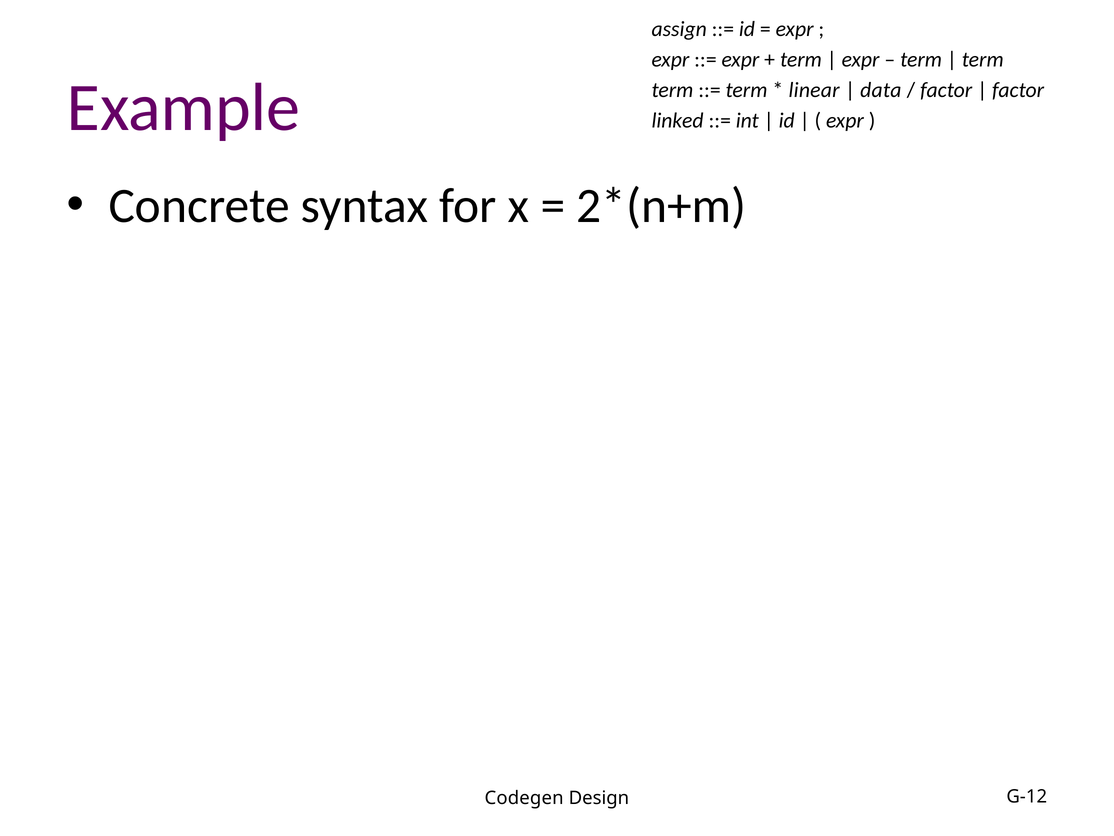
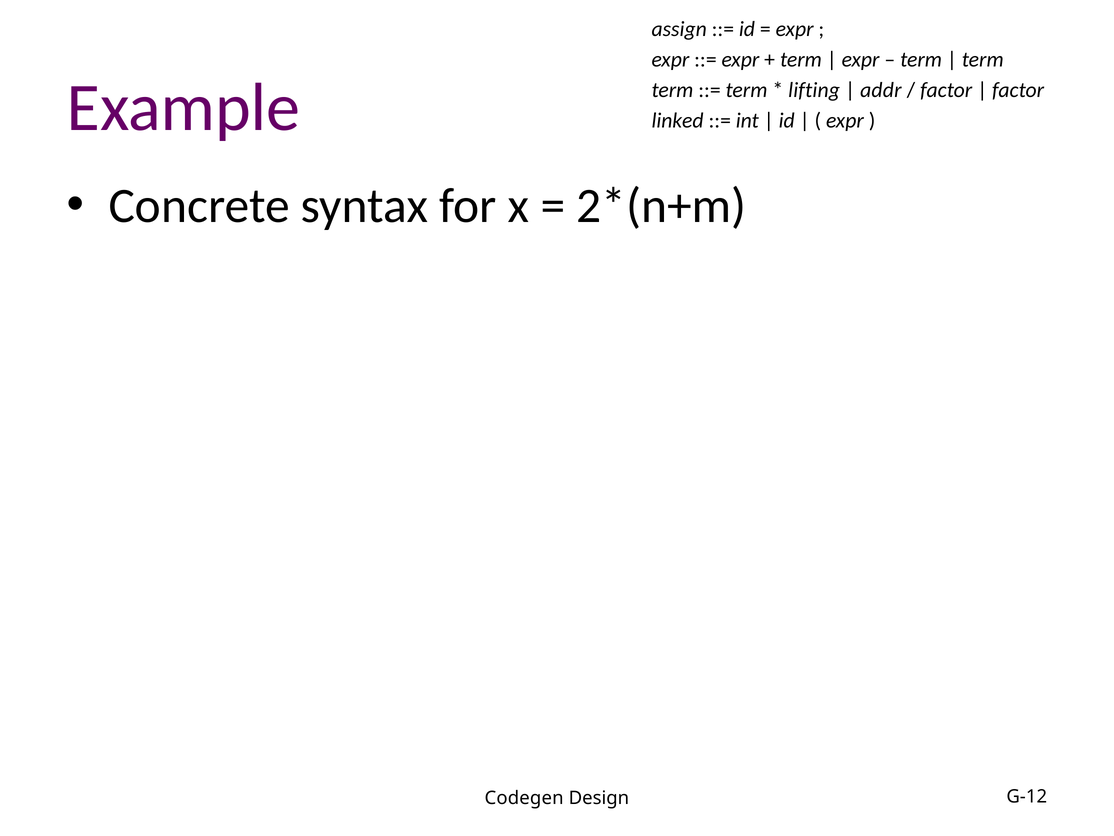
linear: linear -> lifting (814, 90)
data: data -> addr (881, 90)
